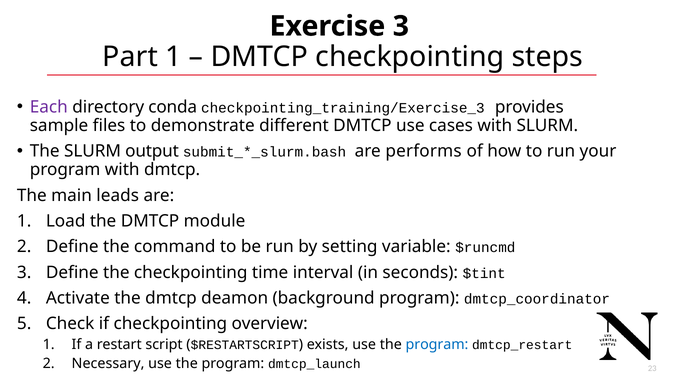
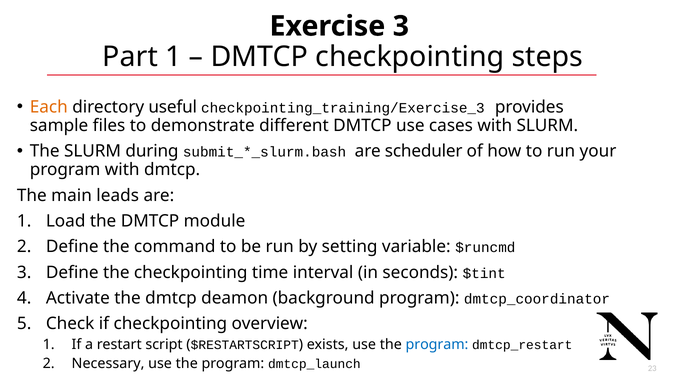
Each colour: purple -> orange (49, 107)
conda: conda -> useful (173, 107)
output: output -> during (152, 151)
performs: performs -> scheduler (424, 151)
